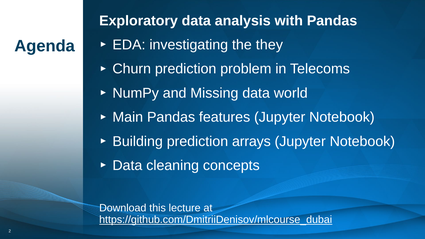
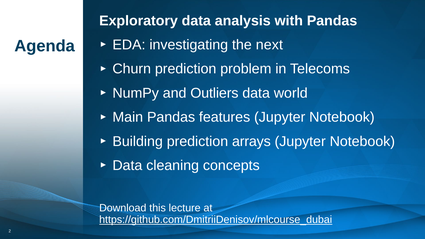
they: they -> next (269, 45)
Missing: Missing -> Outliers (214, 93)
